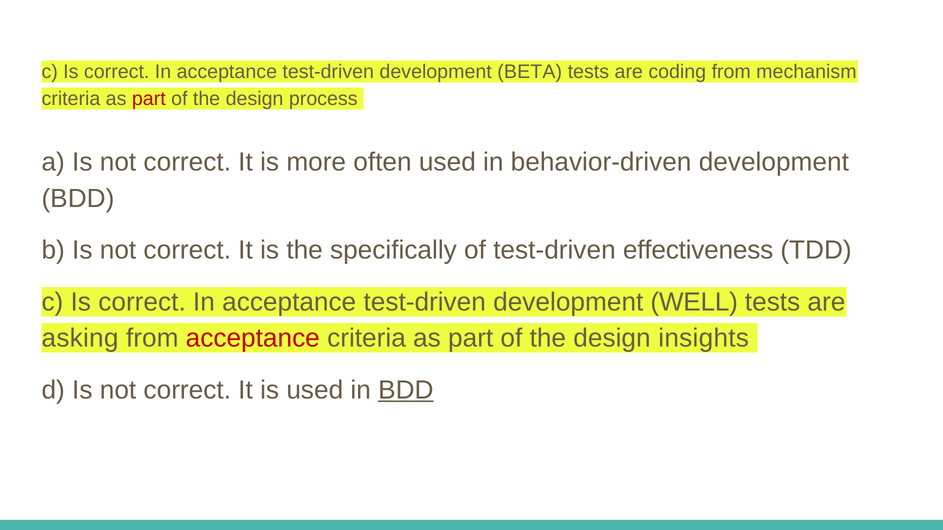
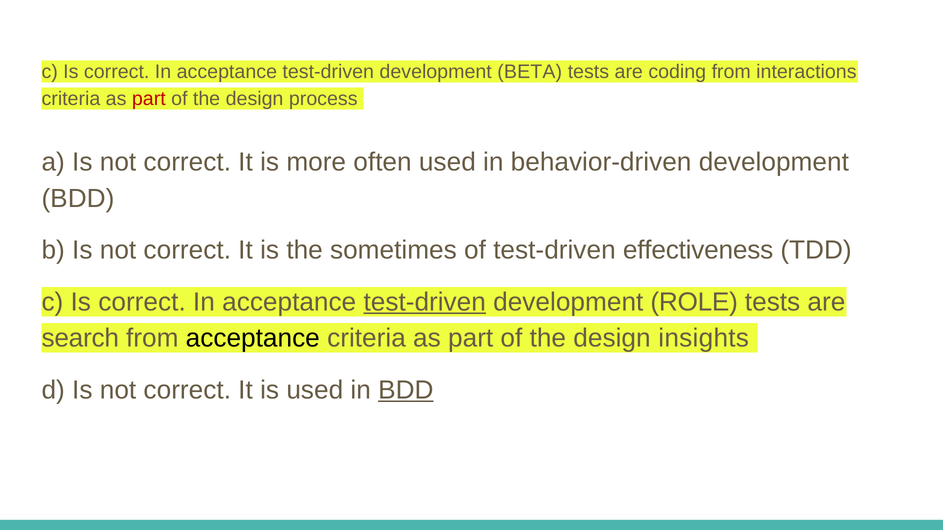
mechanism: mechanism -> interactions (806, 72)
specifically: specifically -> sometimes (393, 250)
test-driven underline: none -> present (425, 302)
WELL: WELL -> ROLE (694, 302)
asking: asking -> search (80, 339)
acceptance colour: red -> black (253, 339)
